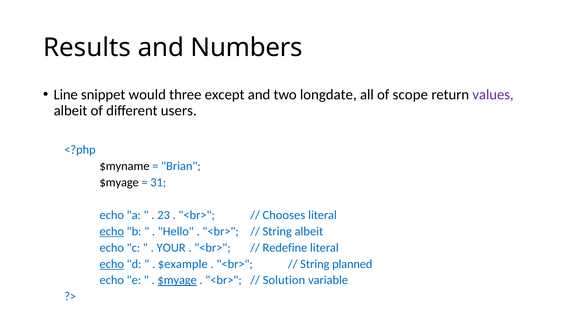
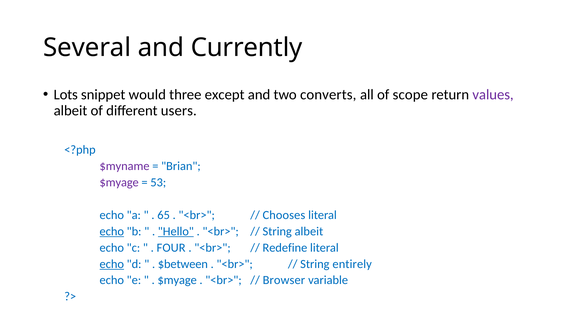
Results: Results -> Several (87, 47)
Numbers: Numbers -> Currently (247, 47)
Line: Line -> Lots (66, 95)
longdate: longdate -> converts (328, 95)
$myname colour: black -> purple (125, 166)
$myage colour: black -> purple (119, 182)
31: 31 -> 53 (158, 182)
23: 23 -> 65 (164, 215)
Hello underline: none -> present (176, 231)
YOUR: YOUR -> FOUR (171, 247)
$example: $example -> $between (183, 264)
planned: planned -> entirely (352, 264)
$myage underline: present -> none (177, 280)
Solution: Solution -> Browser (284, 280)
